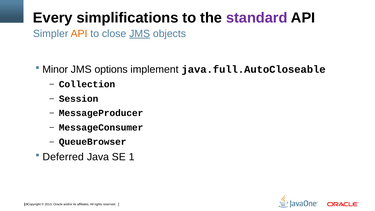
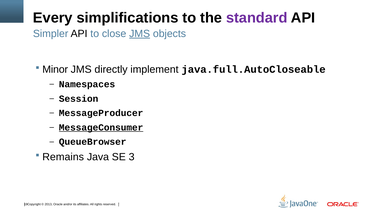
API colour: orange -> black (79, 34)
options: options -> directly (111, 69)
Collection: Collection -> Namespaces (87, 84)
MessageConsumer underline: none -> present (101, 127)
Deferred: Deferred -> Remains (63, 157)
1: 1 -> 3 (132, 157)
